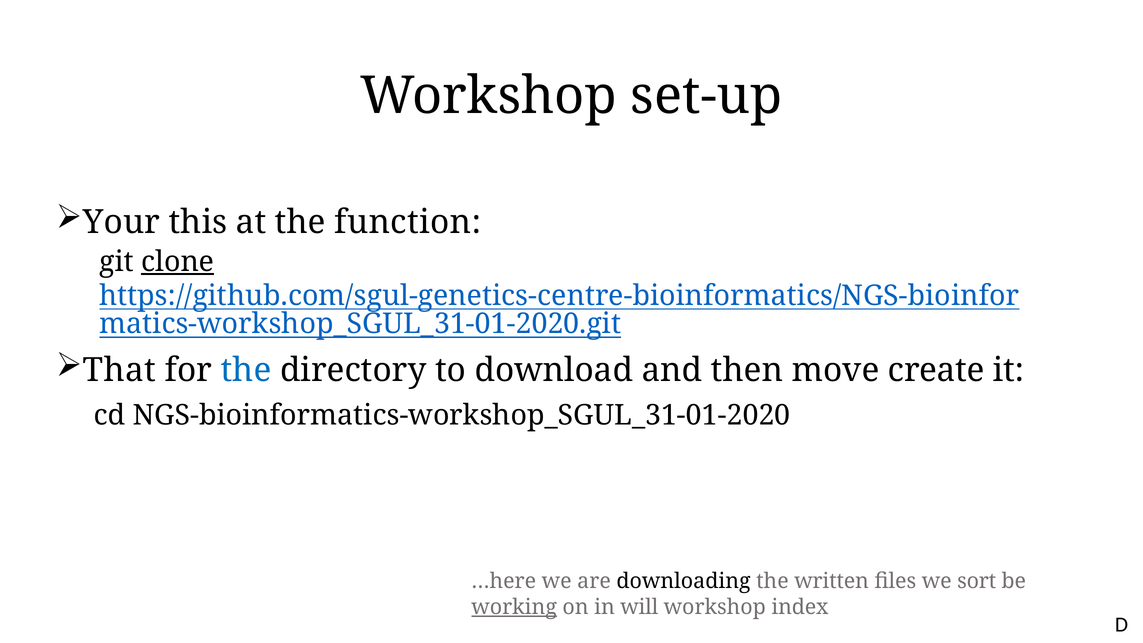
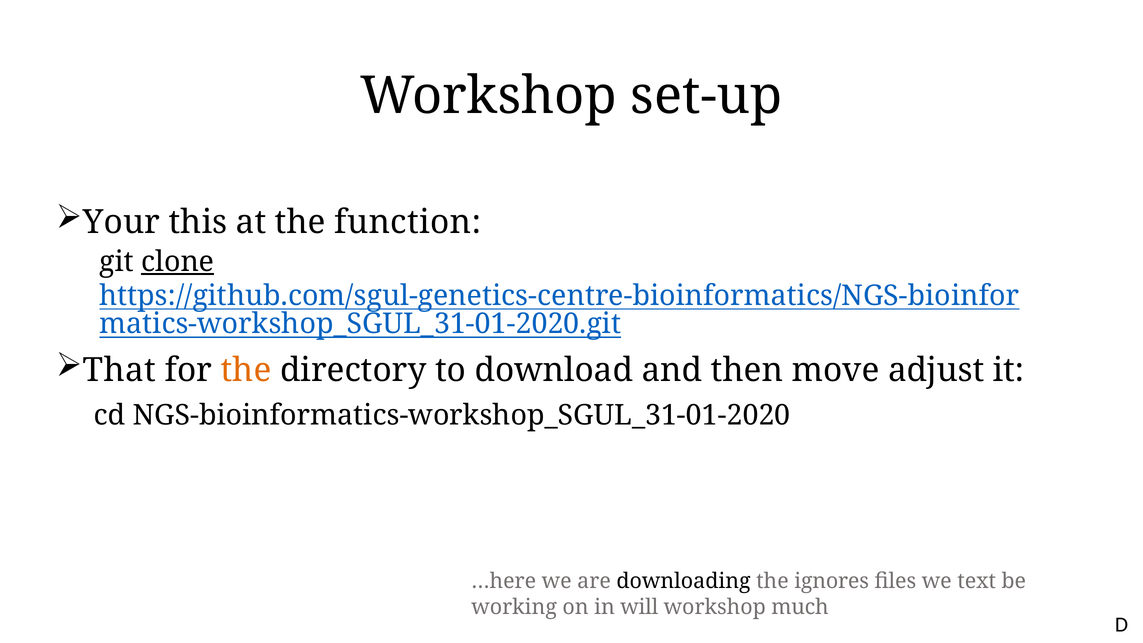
the colour: blue -> orange (246, 370)
create: create -> adjust (936, 370)
written: written -> ignores (832, 581)
sort: sort -> text (977, 581)
working underline: present -> none (514, 607)
index: index -> much (800, 607)
